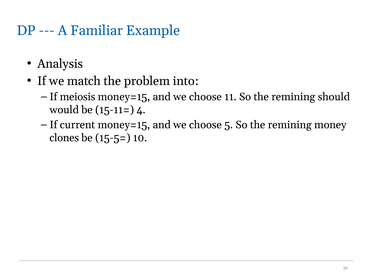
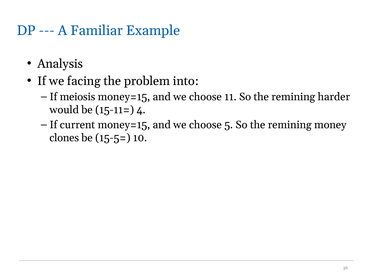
match: match -> facing (84, 81)
should: should -> harder (334, 97)
